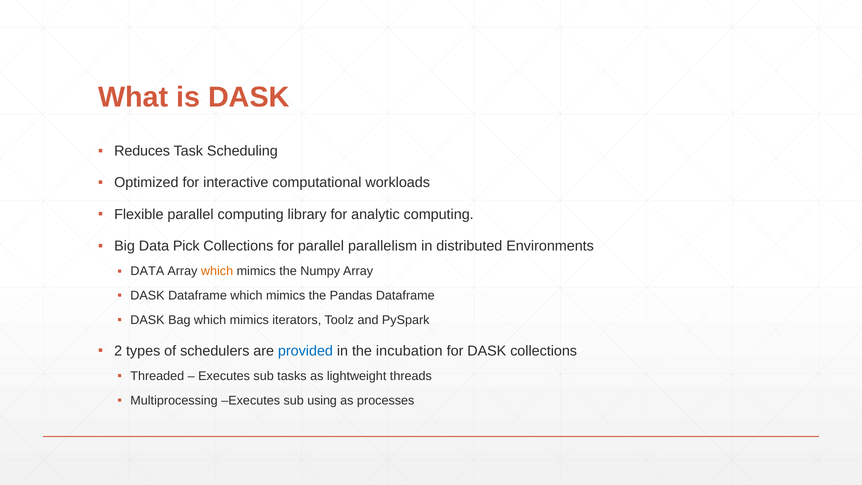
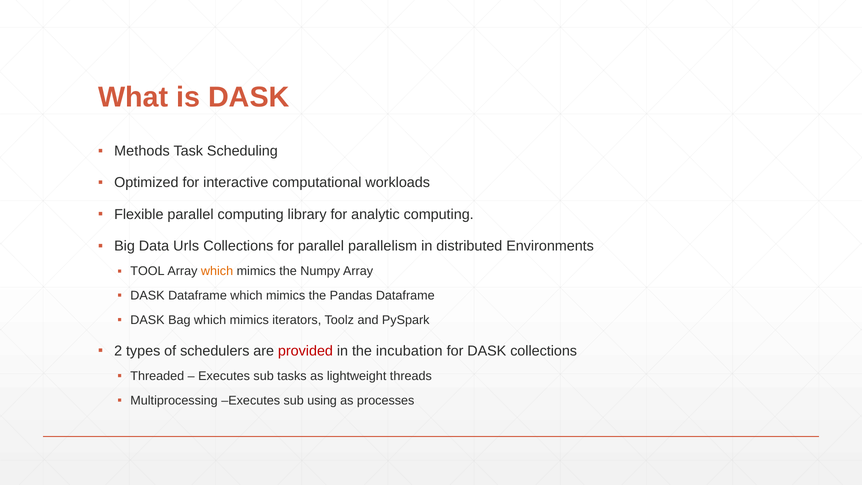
Reduces: Reduces -> Methods (142, 151)
Pick: Pick -> Urls (186, 246)
DATA: DATA -> TOOL (147, 271)
provided colour: blue -> red (305, 351)
